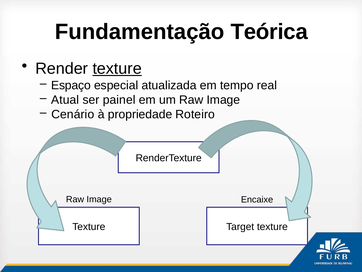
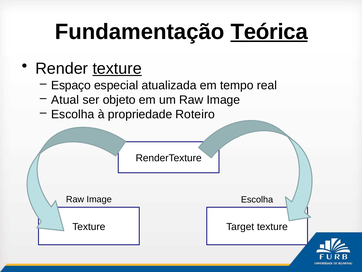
Teórica underline: none -> present (269, 32)
painel: painel -> objeto (119, 100)
Cenário: Cenário -> Escolha (73, 114)
Encaixe: Encaixe -> Escolha (257, 199)
